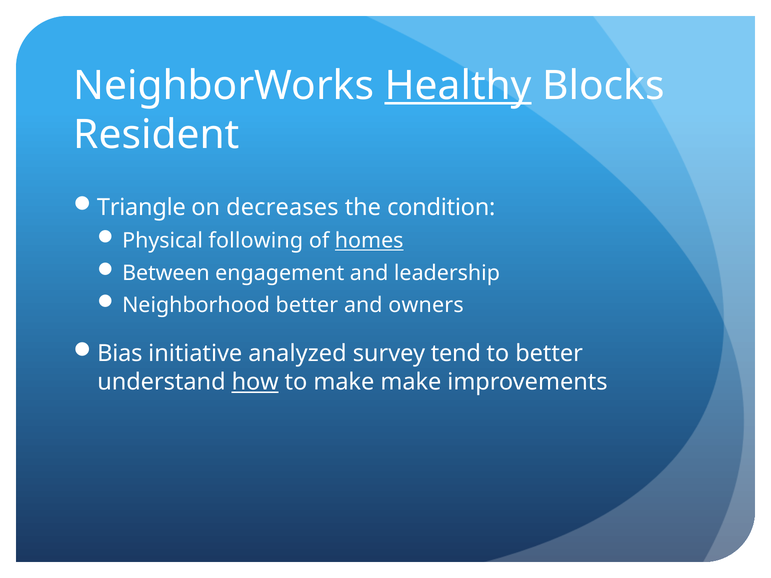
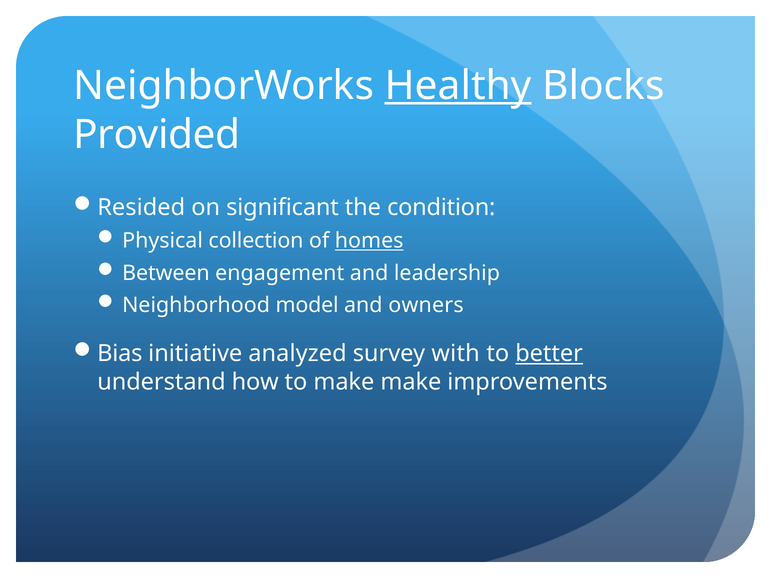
Resident: Resident -> Provided (157, 135)
Triangle: Triangle -> Resided (141, 208)
decreases: decreases -> significant (283, 208)
following: following -> collection (256, 241)
Neighborhood better: better -> model (307, 305)
tend: tend -> with (456, 354)
better underline: none -> present (549, 354)
how underline: present -> none (255, 382)
